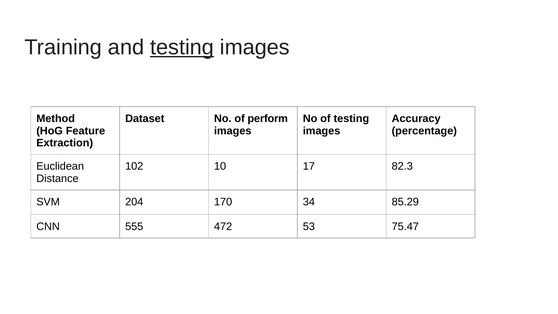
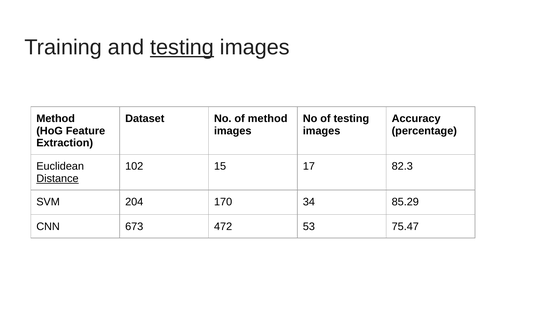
of perform: perform -> method (268, 119)
10: 10 -> 15 (220, 166)
Distance underline: none -> present (57, 178)
555: 555 -> 673 (134, 226)
